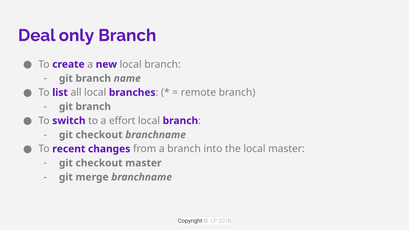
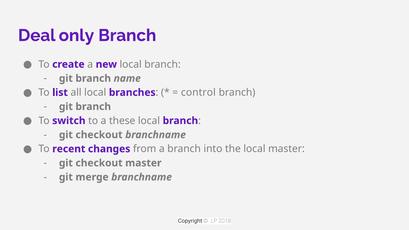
remote: remote -> control (198, 93)
effort: effort -> these (122, 121)
